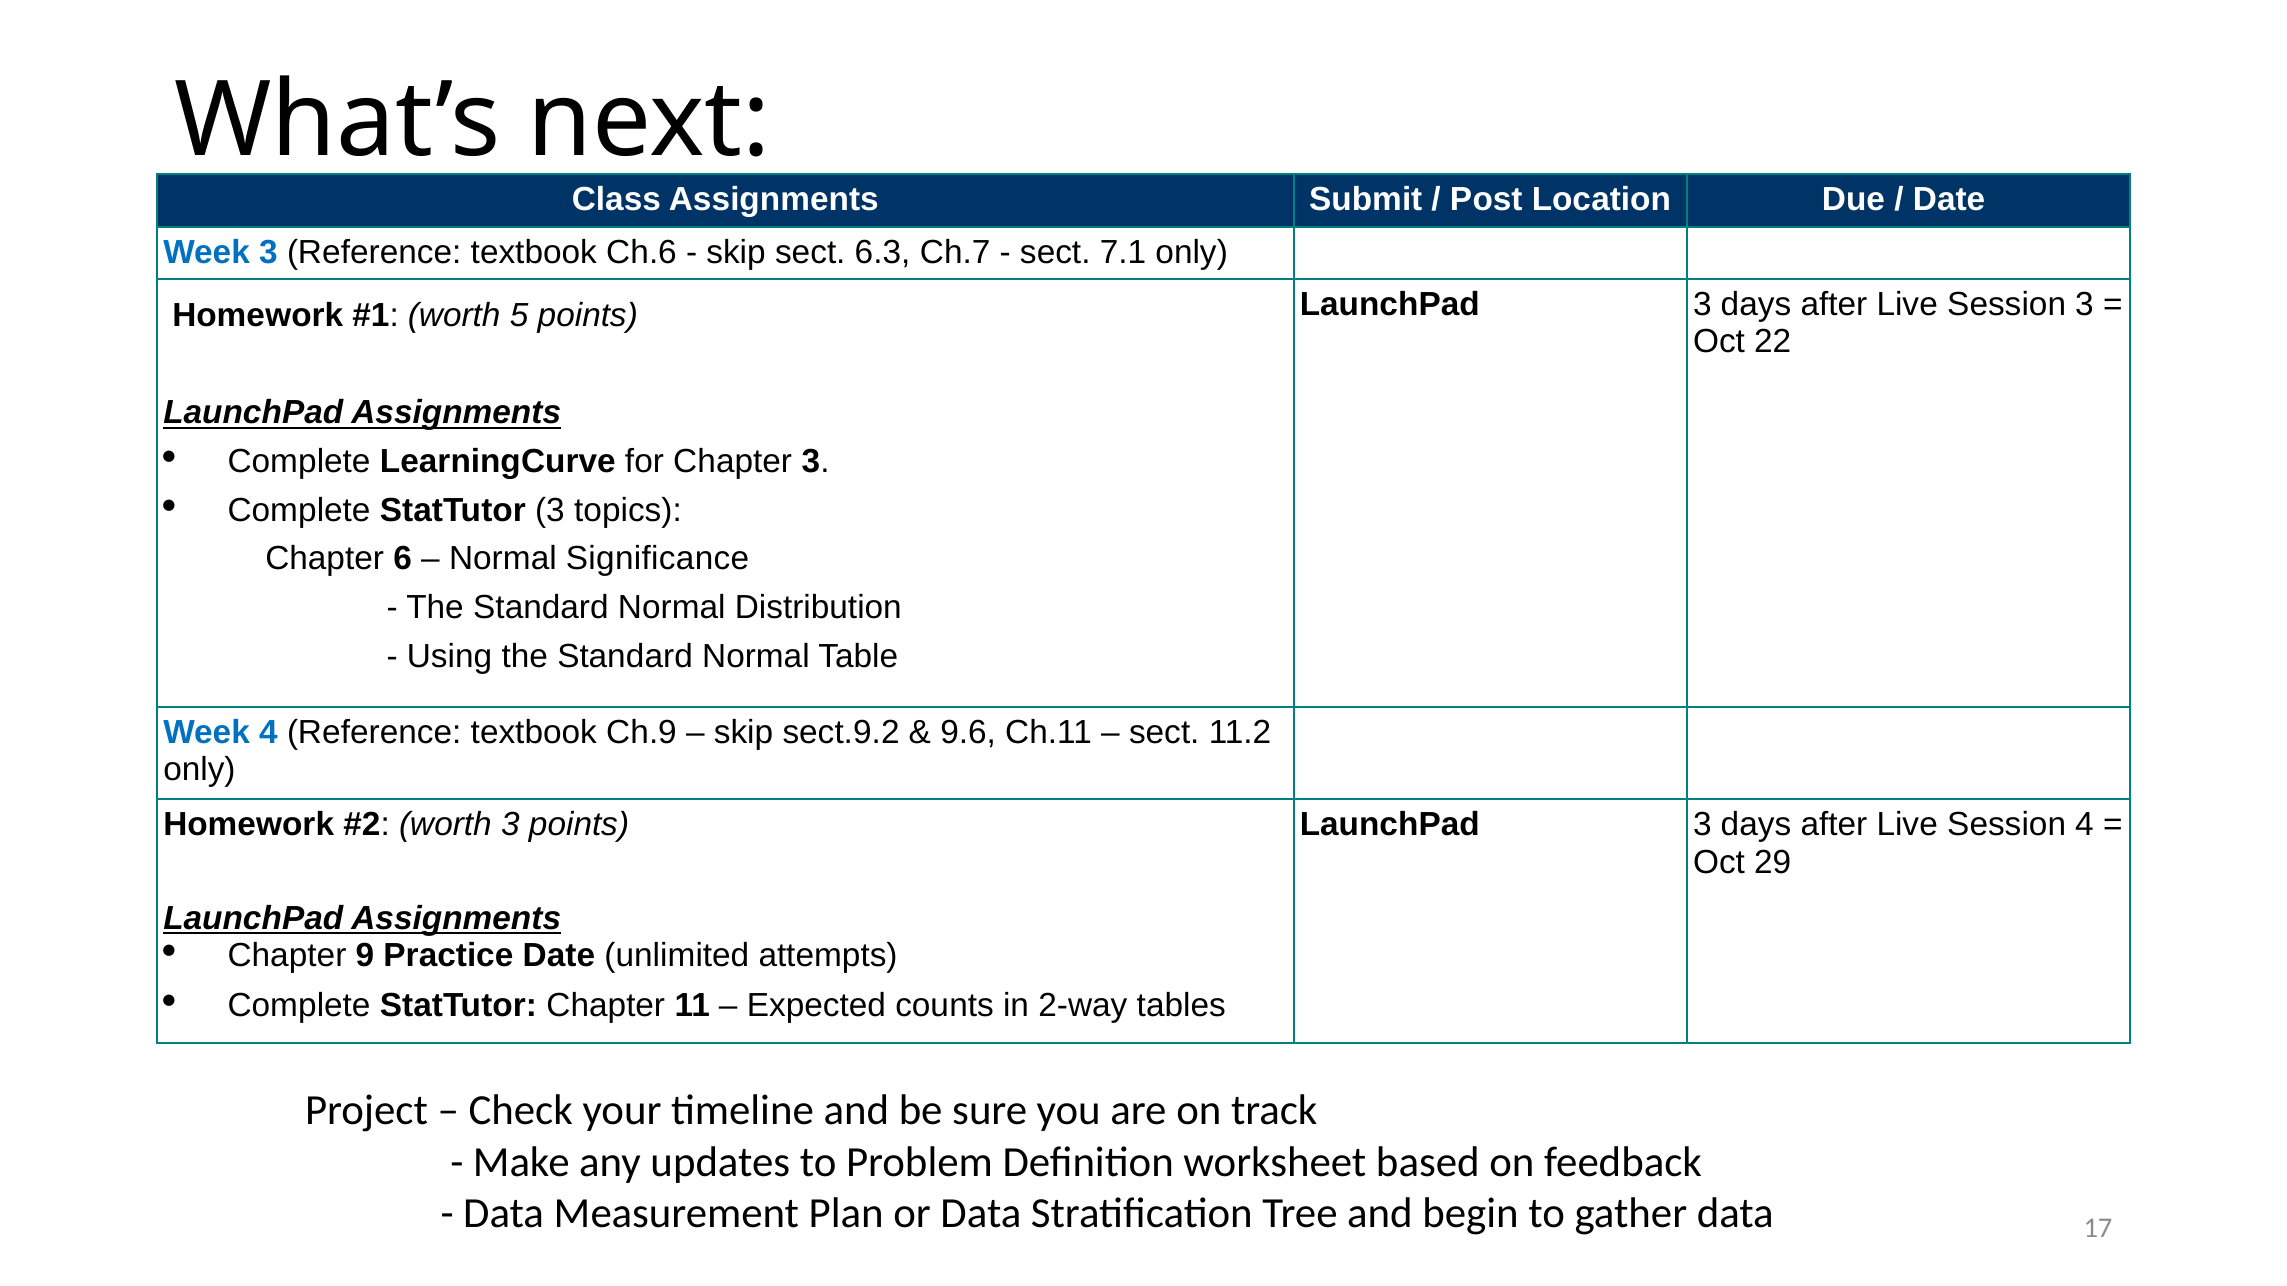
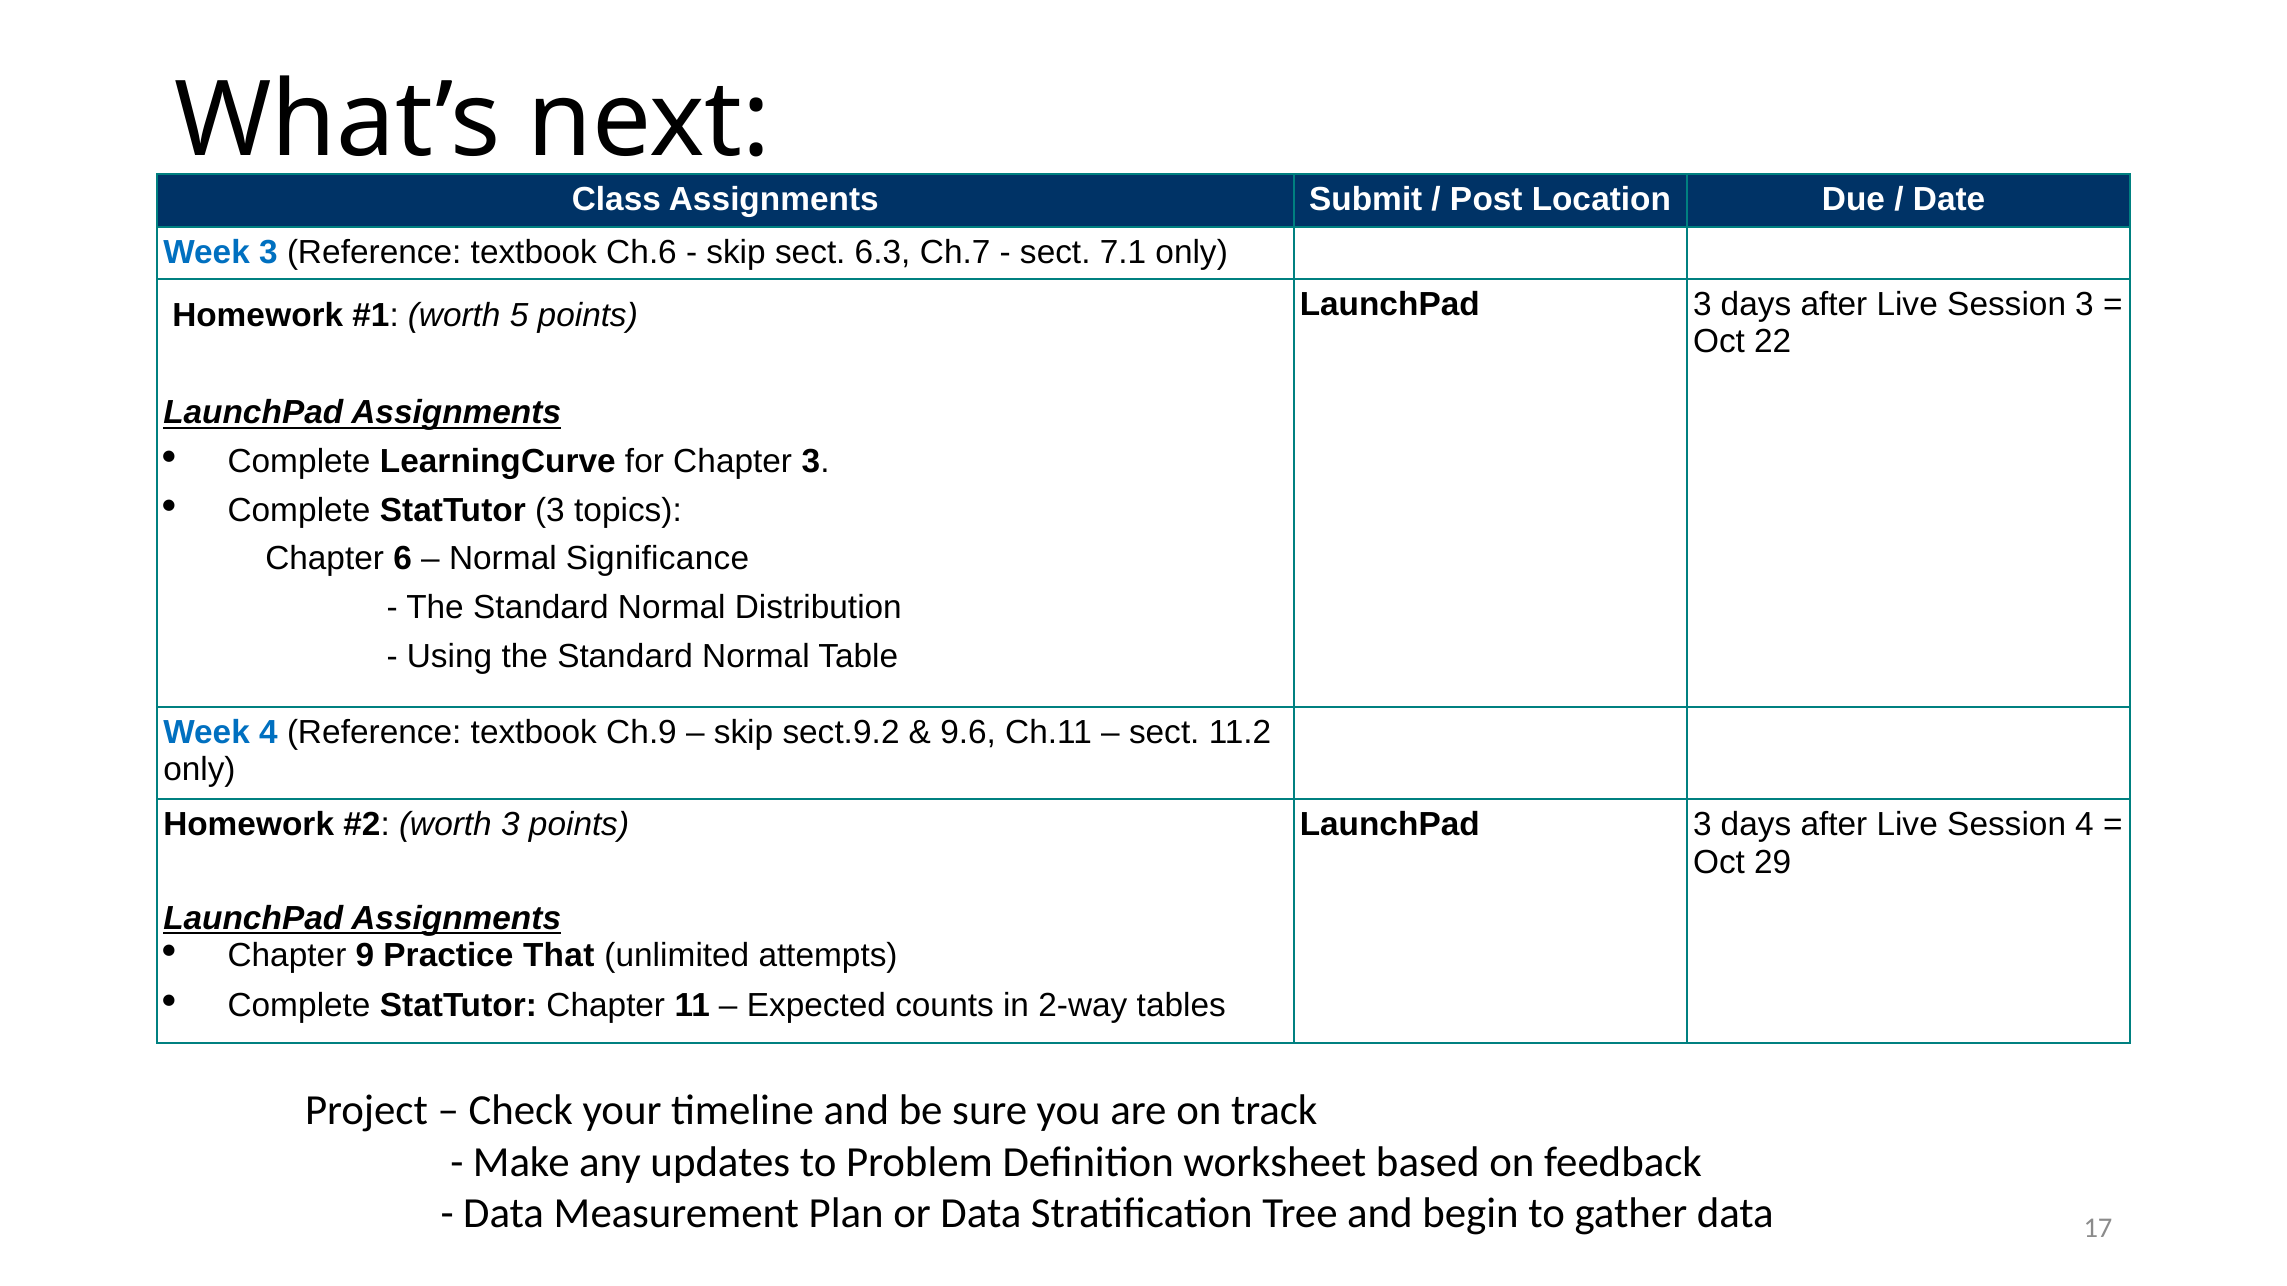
Practice Date: Date -> That (559, 956)
